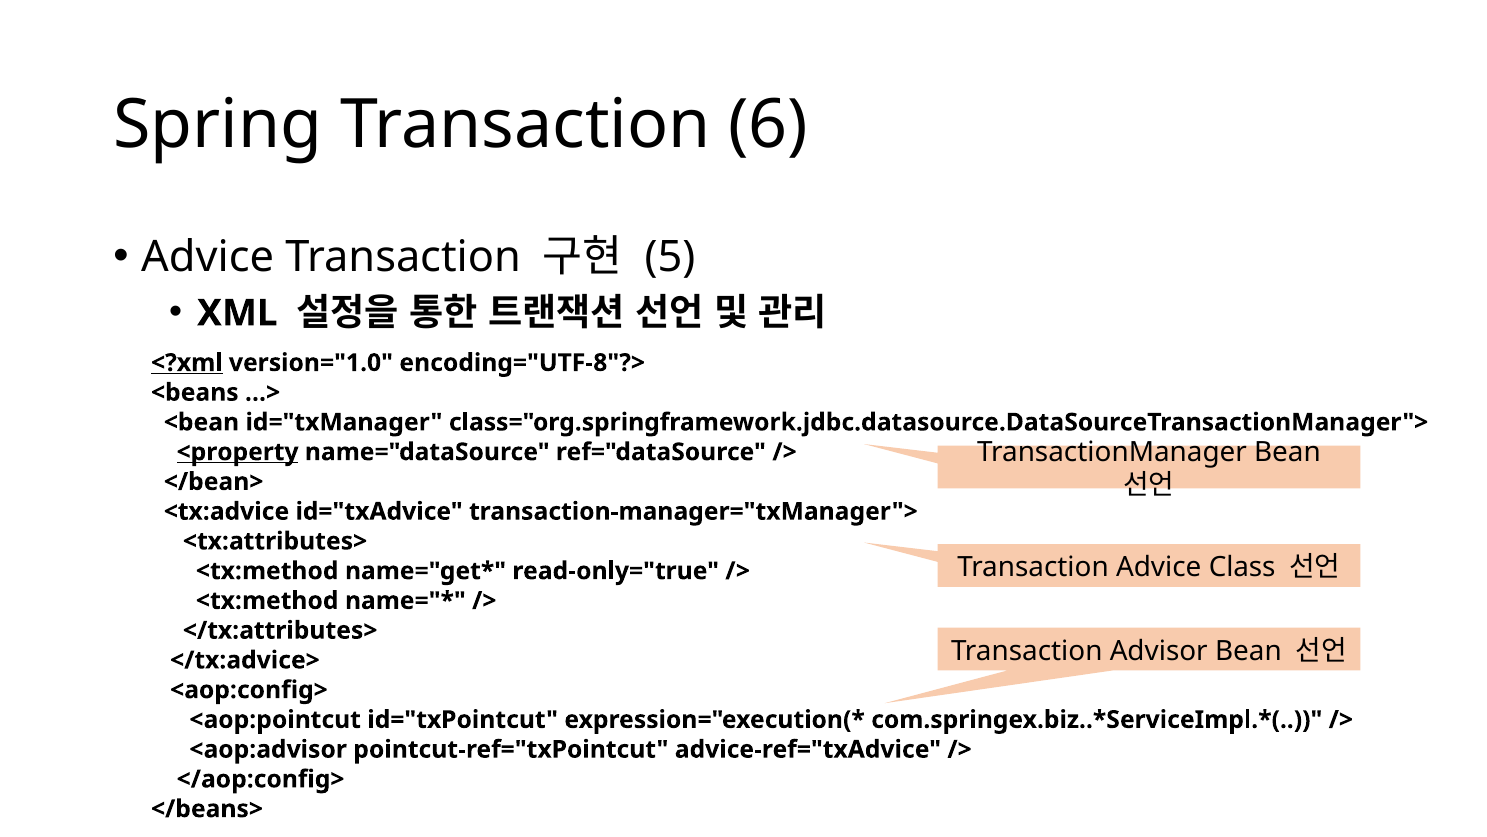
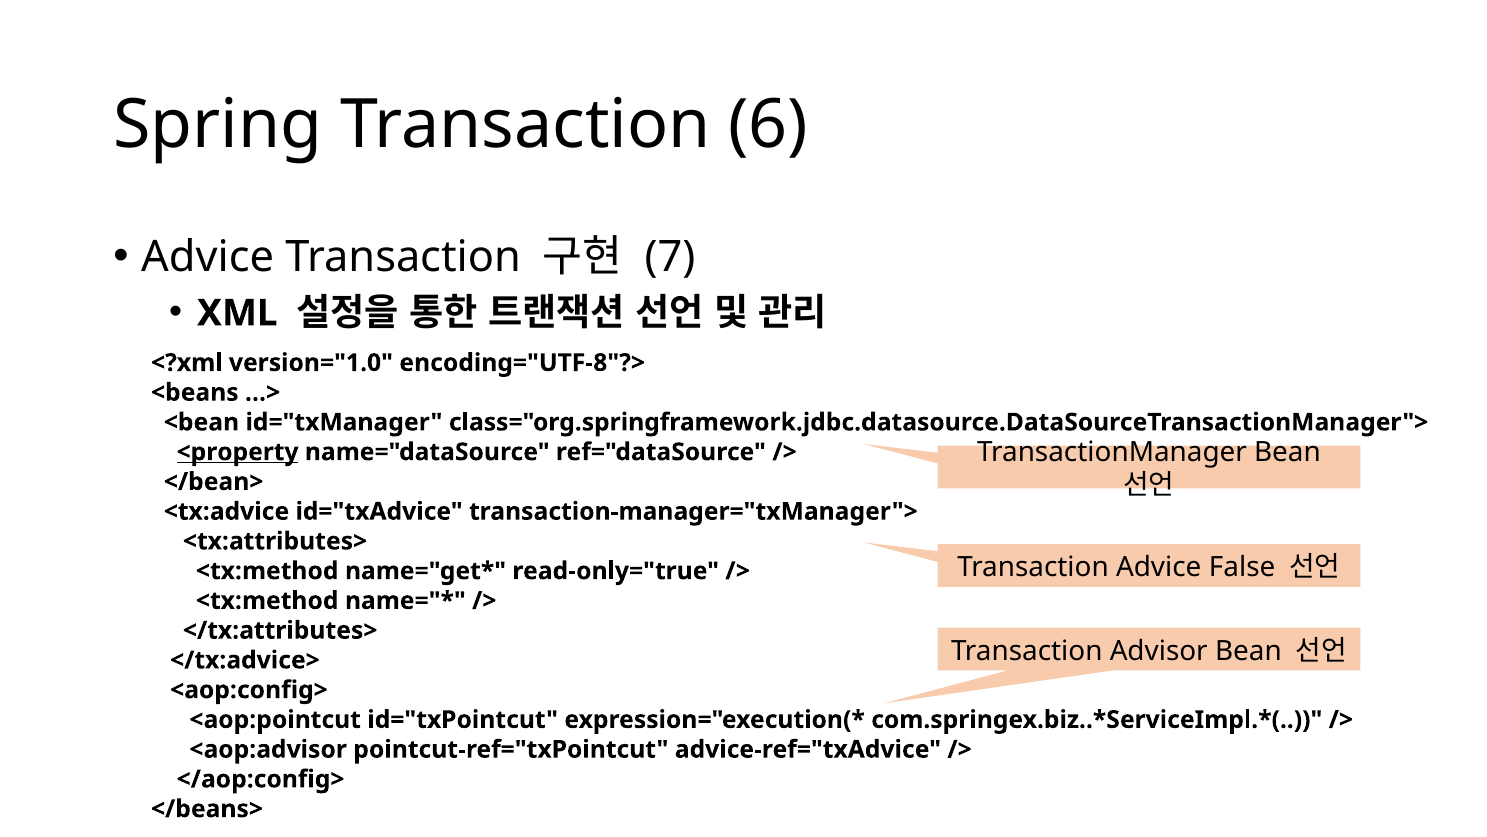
5: 5 -> 7 (670, 257)
<?xml underline: present -> none (187, 363)
Class: Class -> False (1242, 567)
